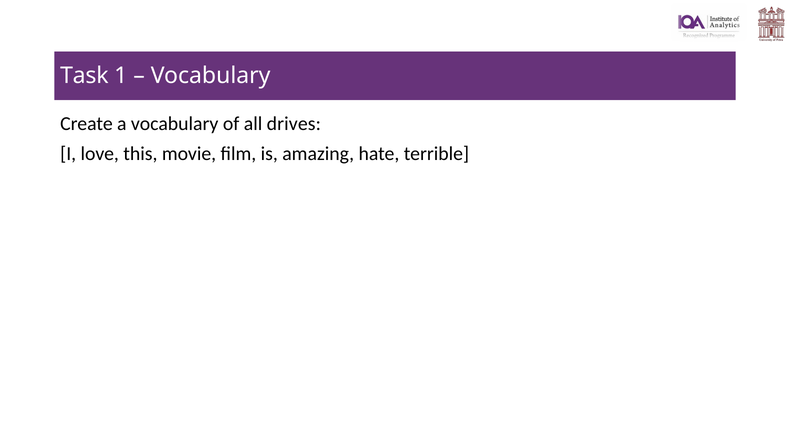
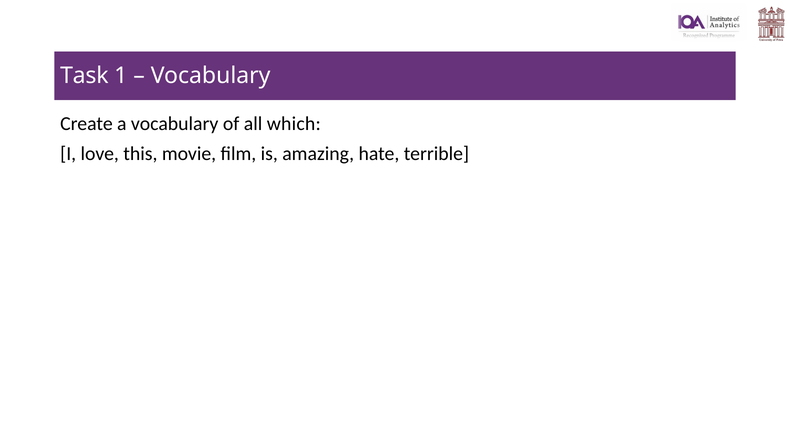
drives: drives -> which (294, 124)
